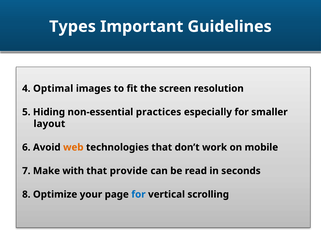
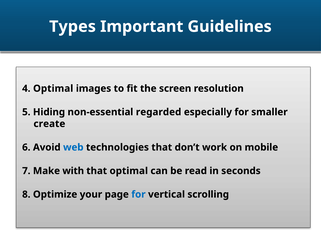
practices: practices -> regarded (159, 112)
layout: layout -> create (49, 124)
web colour: orange -> blue (73, 147)
that provide: provide -> optimal (129, 171)
